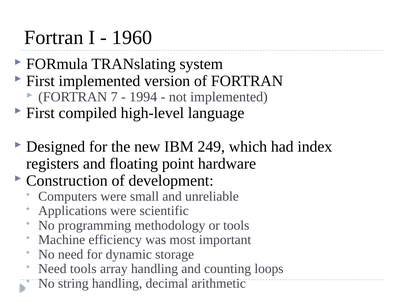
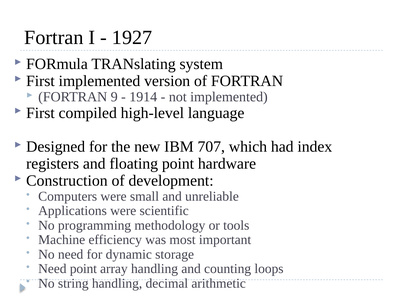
1960: 1960 -> 1927 (132, 38)
7: 7 -> 9 (114, 97)
1994: 1994 -> 1914 (143, 97)
249: 249 -> 707 (211, 147)
Need tools: tools -> point (83, 269)
